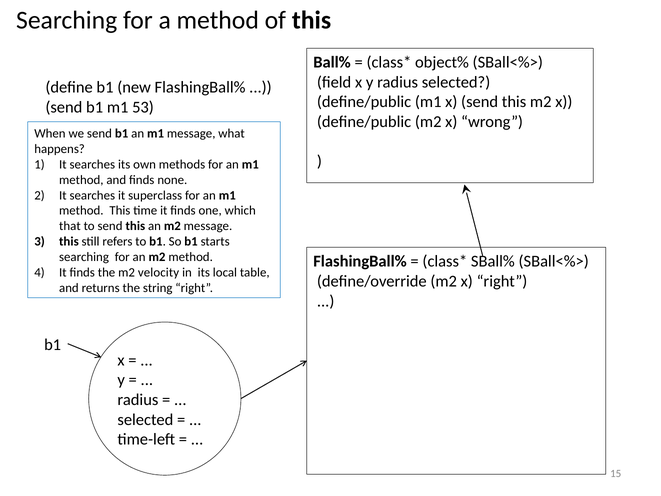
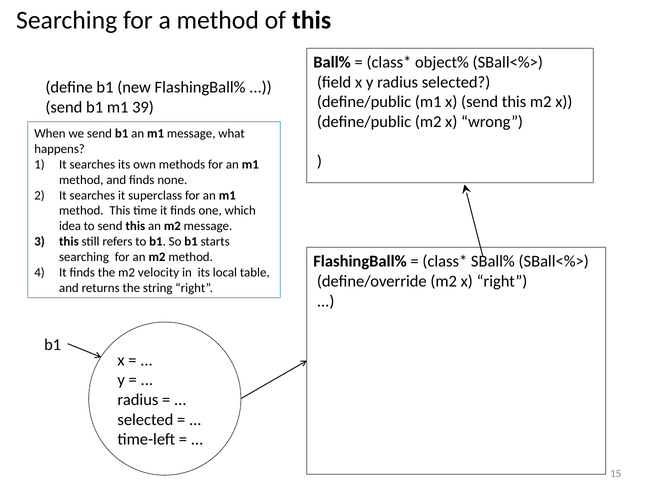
53: 53 -> 39 (143, 107)
that: that -> idea (70, 226)
